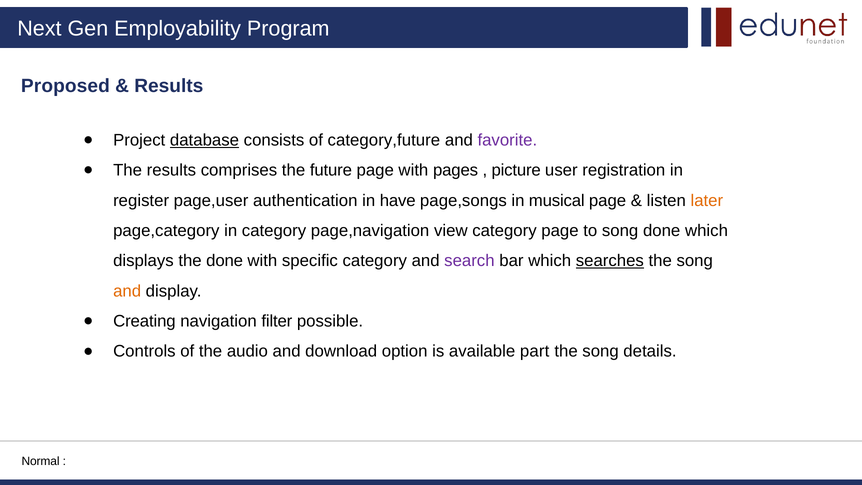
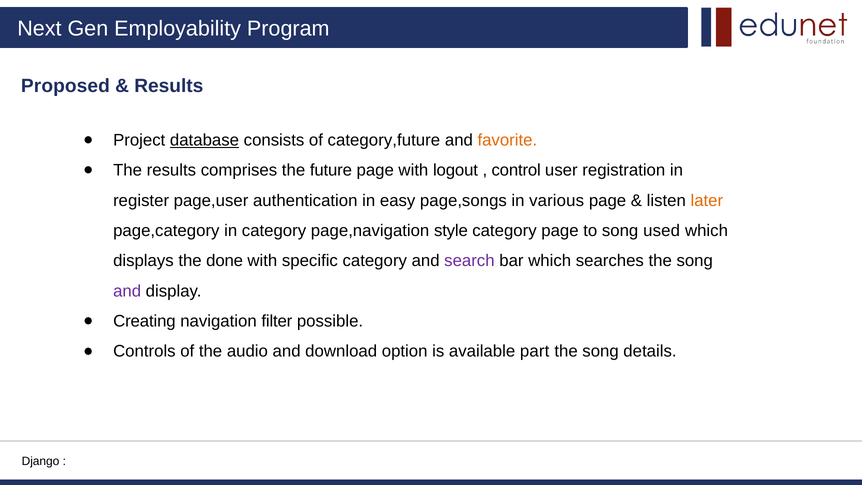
favorite colour: purple -> orange (507, 140)
pages: pages -> logout (456, 170)
picture: picture -> control (516, 170)
have: have -> easy (398, 200)
musical: musical -> various (557, 200)
view: view -> style (451, 231)
song done: done -> used (662, 231)
searches underline: present -> none (610, 261)
and colour: orange -> purple (127, 291)
Normal: Normal -> Django (41, 461)
